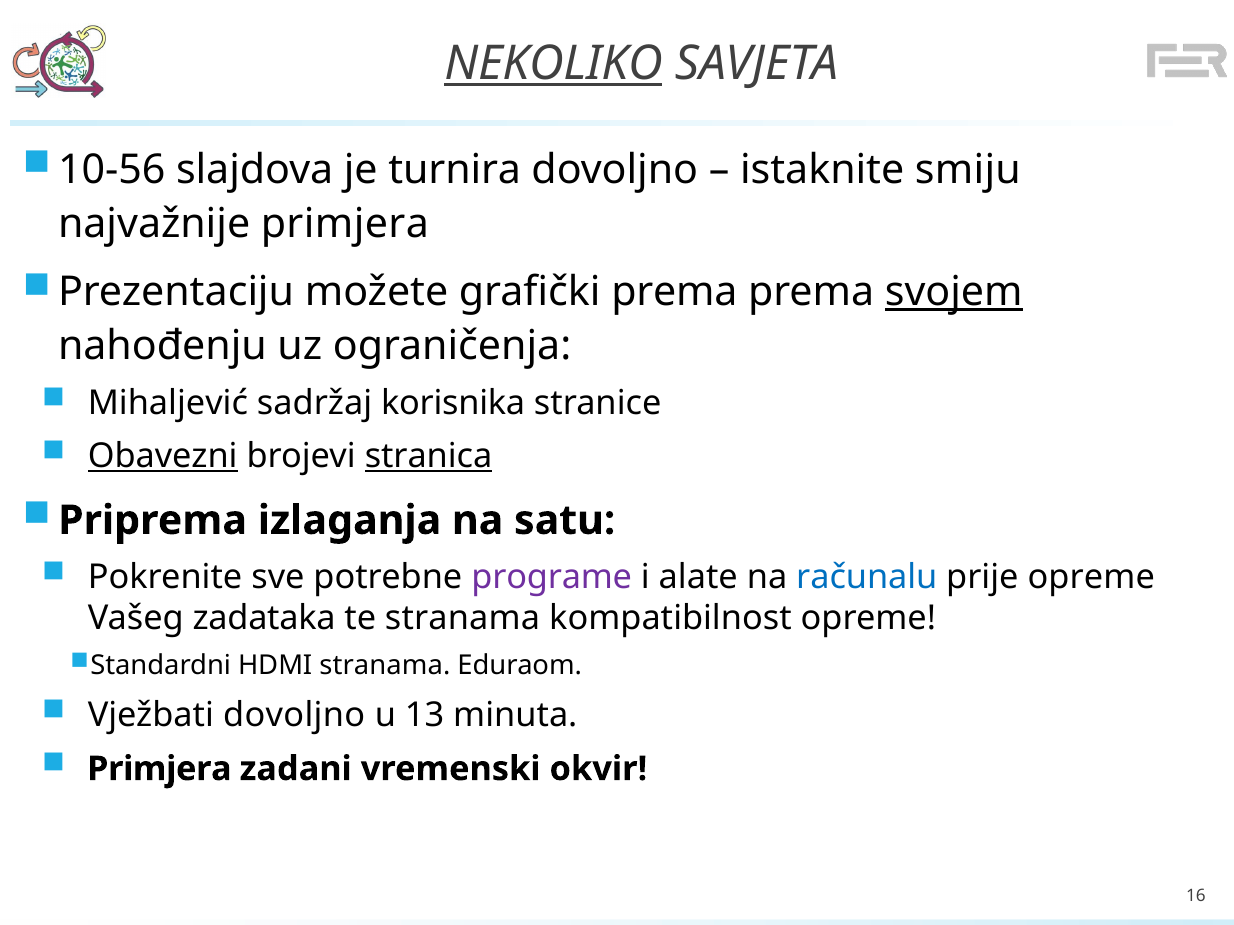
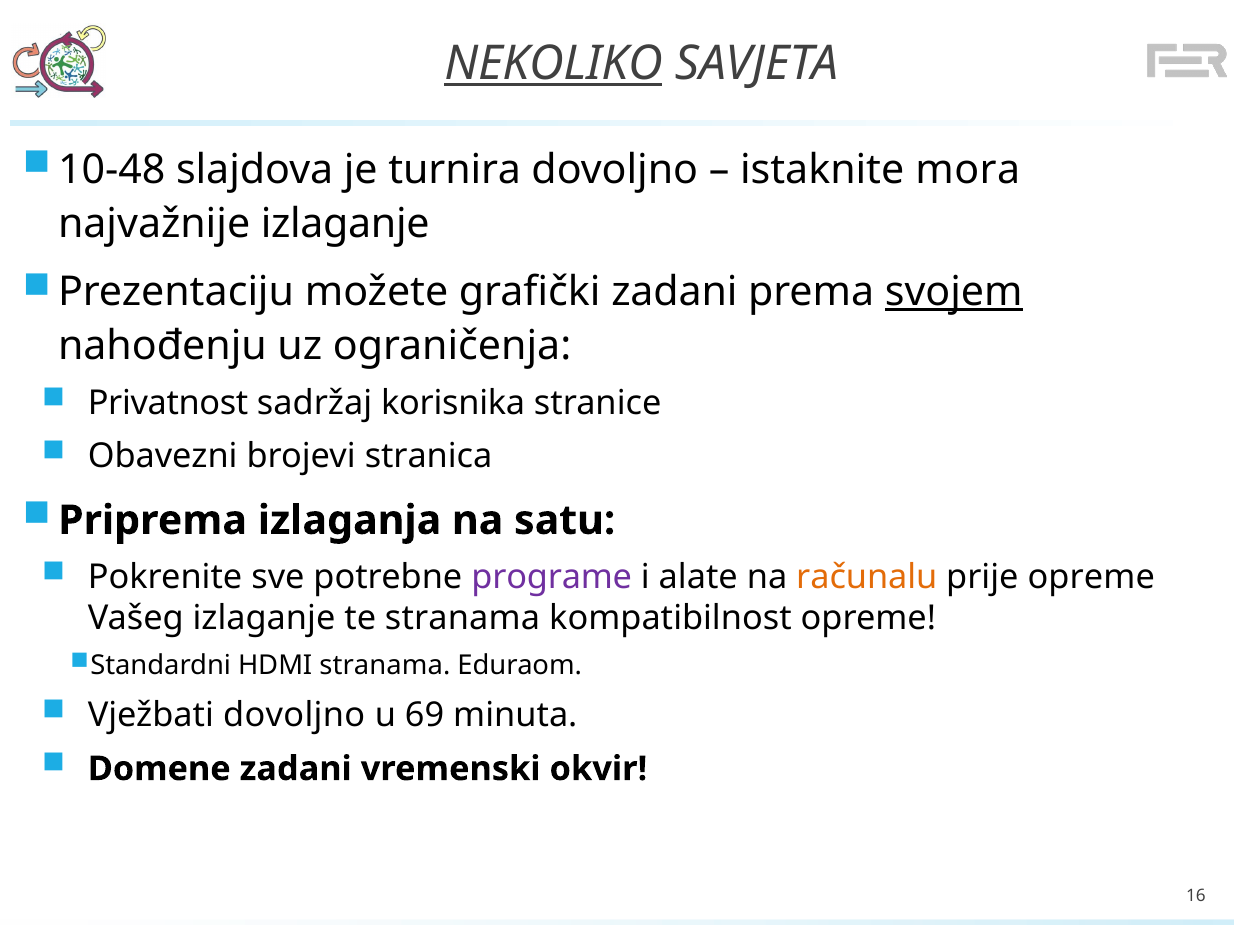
10-56: 10-56 -> 10-48 (112, 170)
smiju: smiju -> mora (968, 170)
najvažnije primjera: primjera -> izlaganje (345, 224)
grafički prema: prema -> zadani (674, 292)
Mihaljević: Mihaljević -> Privatnost (168, 403)
Obavezni underline: present -> none (163, 456)
stranica underline: present -> none (429, 456)
računalu colour: blue -> orange (867, 578)
Vašeg zadataka: zadataka -> izlaganje (264, 619)
13: 13 -> 69 (425, 716)
Primjera: Primjera -> Domene (159, 769)
